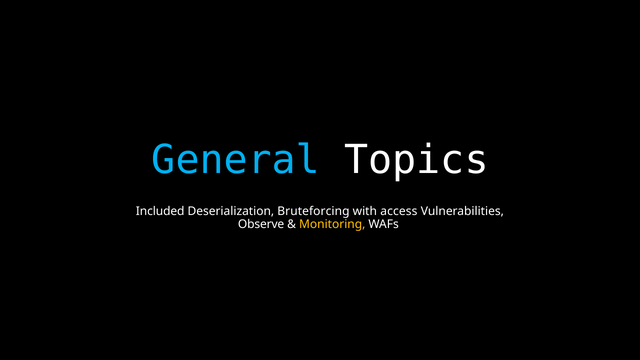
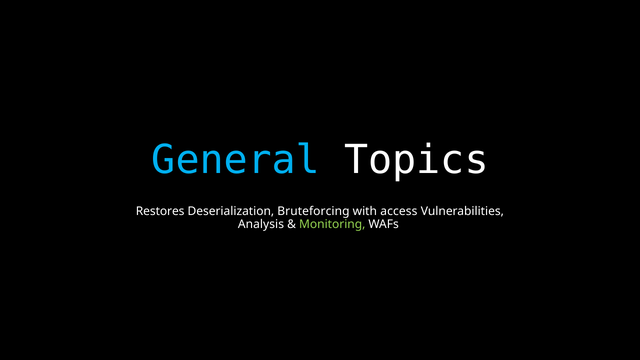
Included: Included -> Restores (160, 211)
Observe: Observe -> Analysis (261, 224)
Monitoring colour: yellow -> light green (332, 224)
